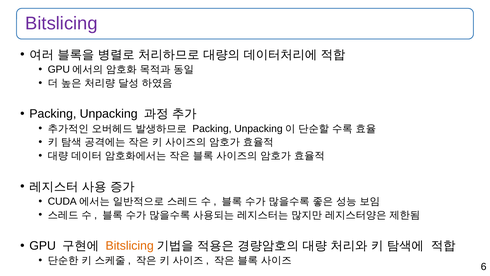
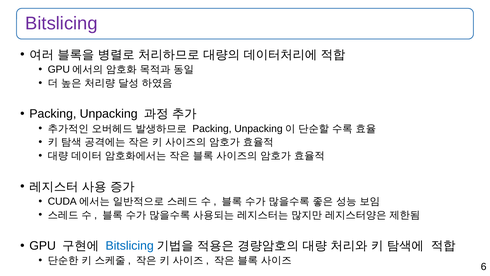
Bitslicing colour: orange -> blue (130, 246)
